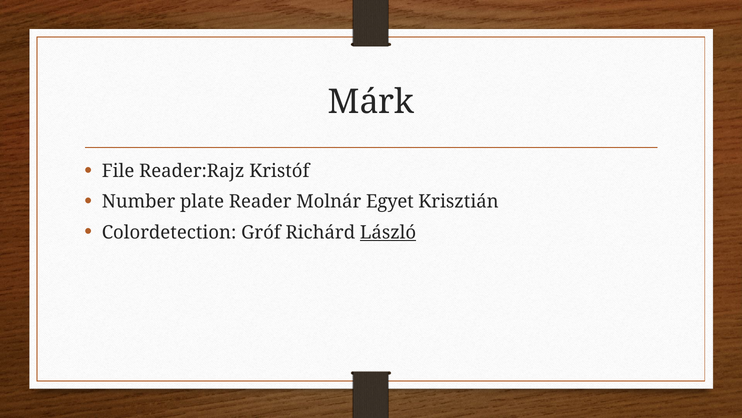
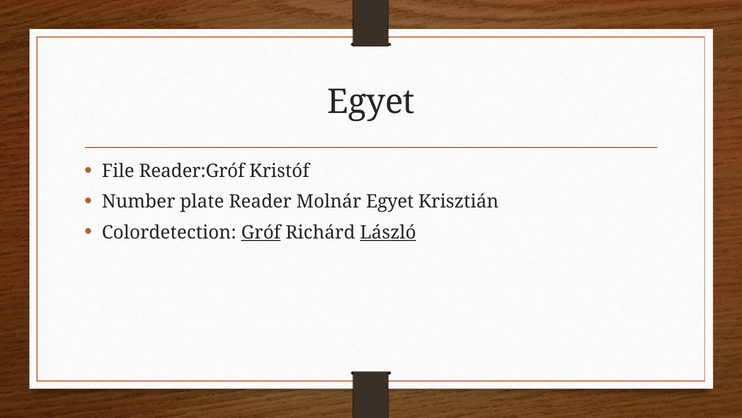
Márk: Márk -> Egyet (371, 102)
Reader:Rajz: Reader:Rajz -> Reader:Gróf (192, 171)
Gróf underline: none -> present (261, 232)
